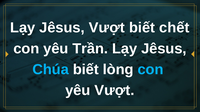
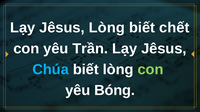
Jêsus Vượt: Vượt -> Lòng (107, 28)
con colour: light blue -> light green (150, 70)
yêu Vượt: Vượt -> Bóng (115, 91)
